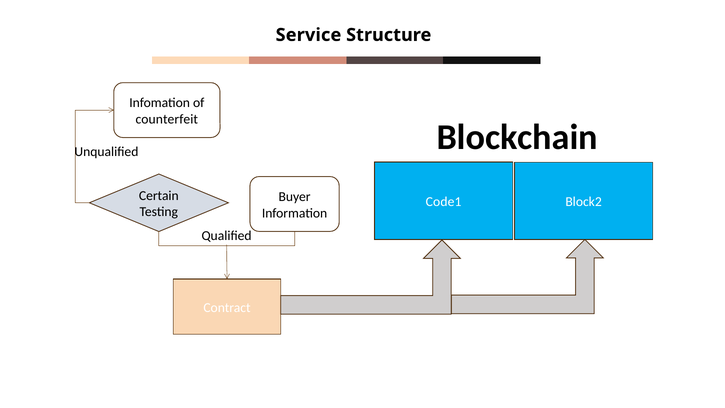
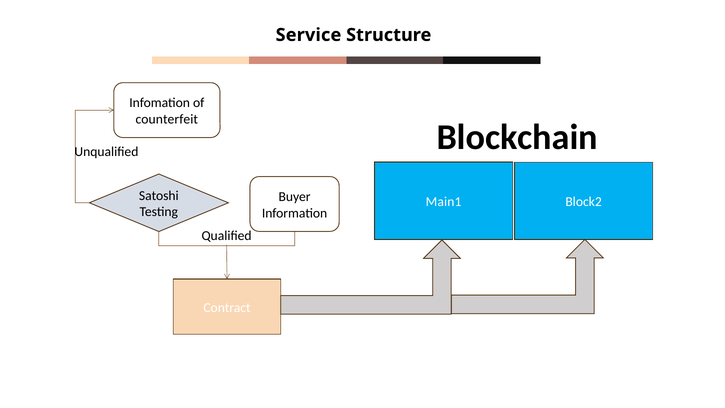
Certain: Certain -> Satoshi (159, 195)
Code1: Code1 -> Main1 (444, 202)
